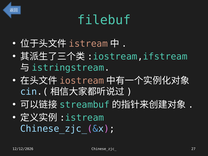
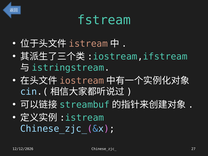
filebuf: filebuf -> fstream (104, 20)
